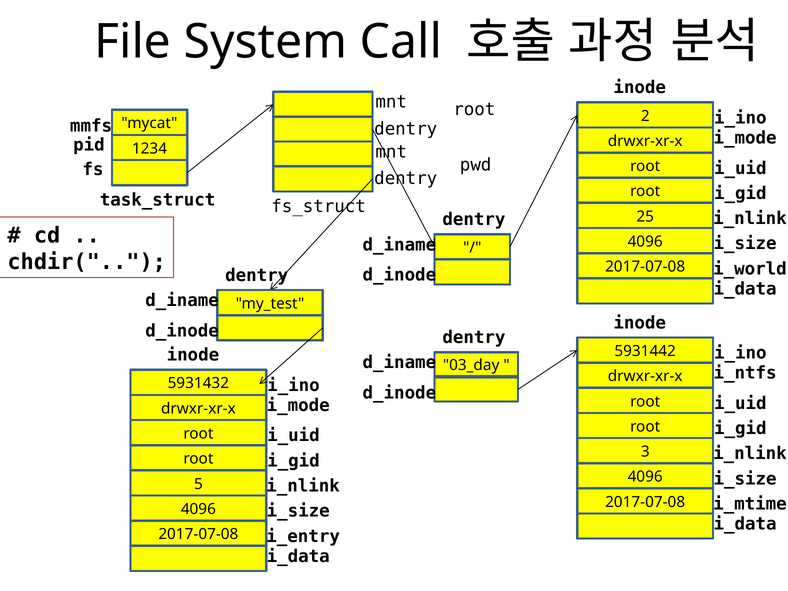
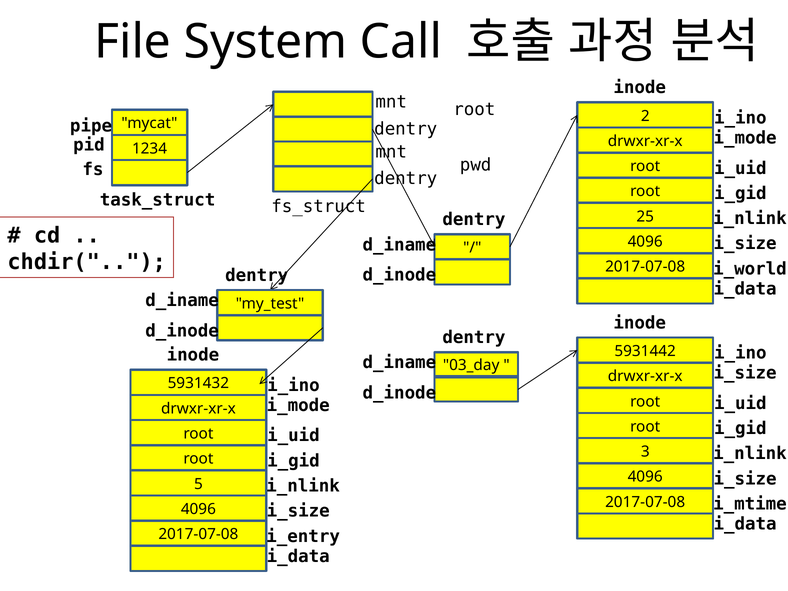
mmfs: mmfs -> pipe (91, 126)
i_ntfs: i_ntfs -> i_size (745, 373)
